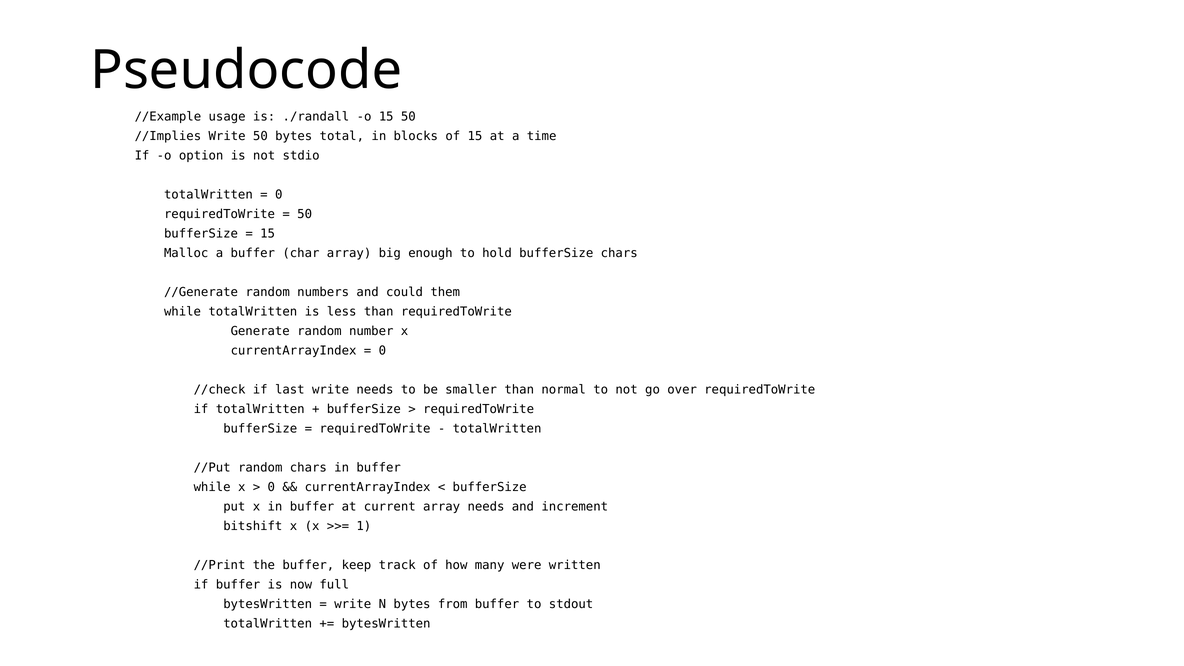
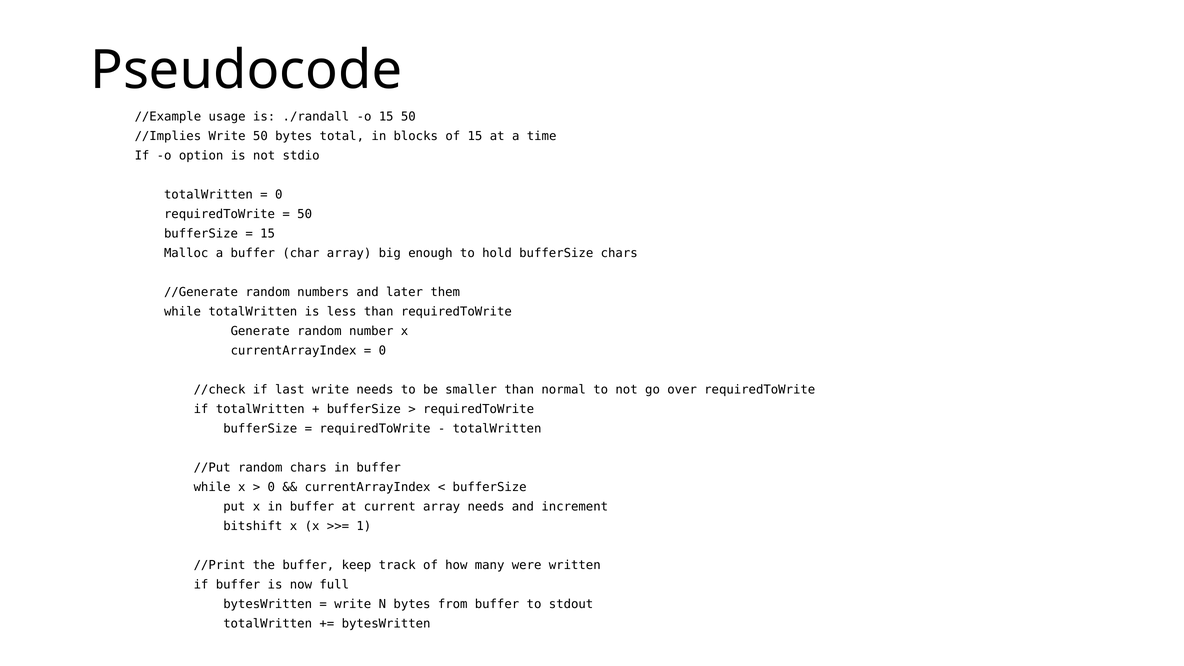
could: could -> later (405, 292)
